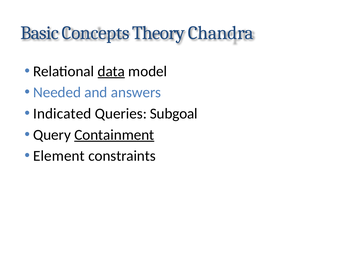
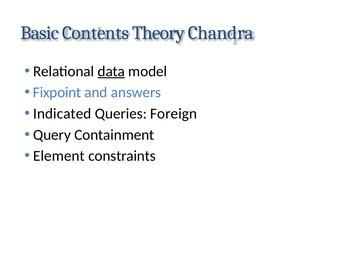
Concepts: Concepts -> Contents (96, 33)
Needed: Needed -> Fixpoint (57, 92)
Subgoal: Subgoal -> Foreign (174, 114)
Containment underline: present -> none (114, 135)
